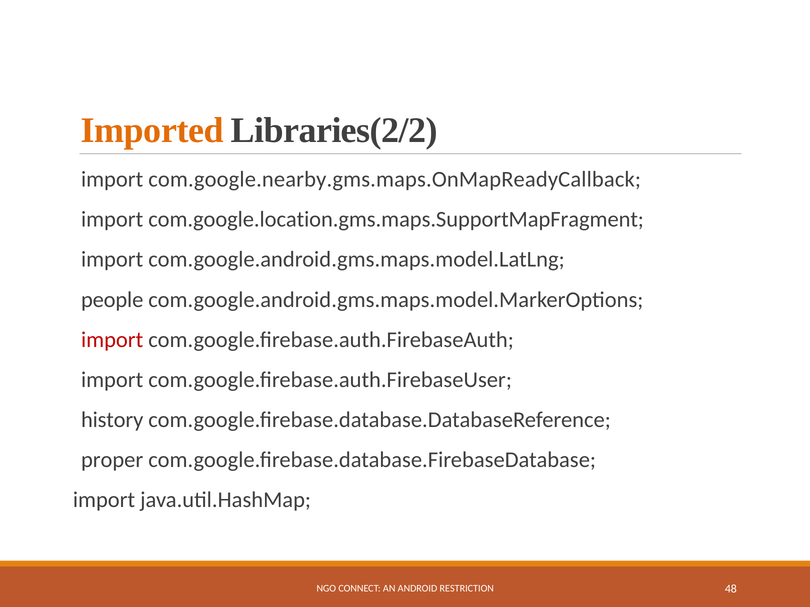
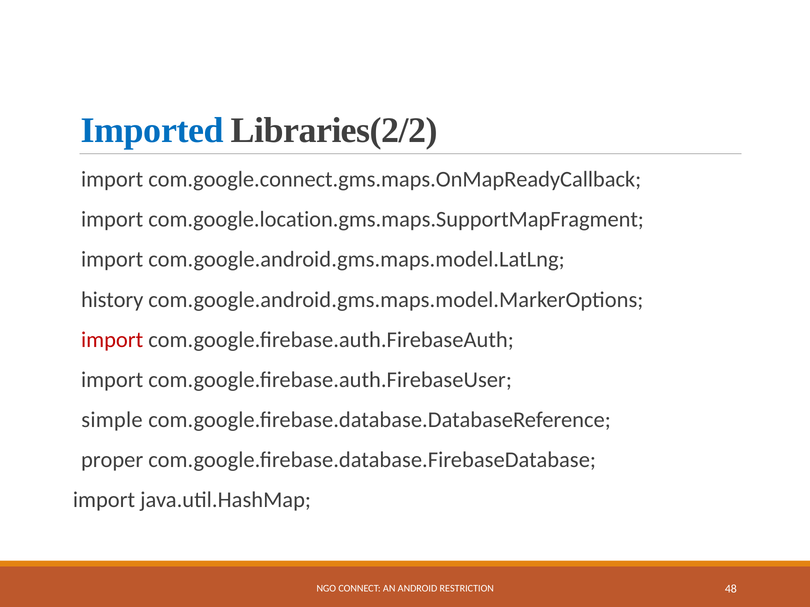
Imported colour: orange -> blue (152, 131)
com.google.nearby.gms.maps.OnMapReadyCallback: com.google.nearby.gms.maps.OnMapReadyCallback -> com.google.connect.gms.maps.OnMapReadyCallback (395, 180)
people: people -> history (112, 300)
history: history -> simple (112, 420)
